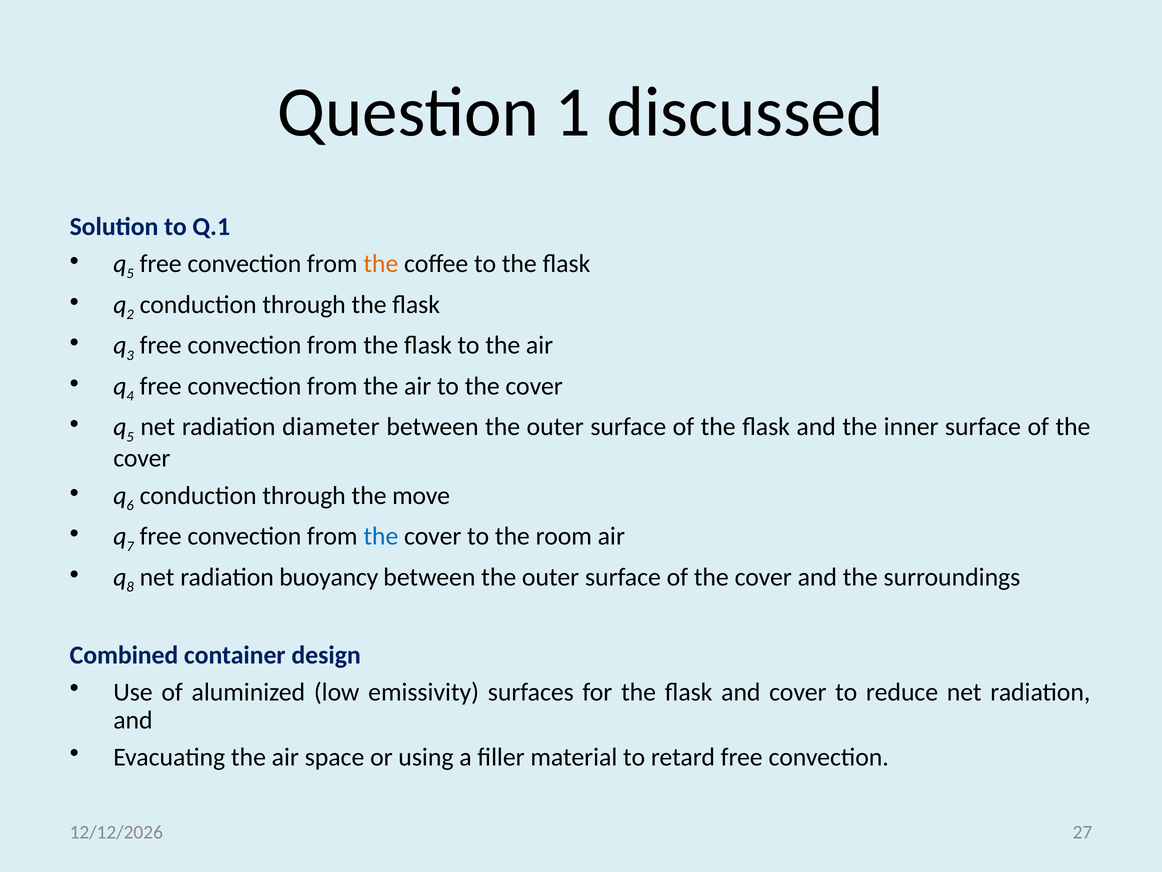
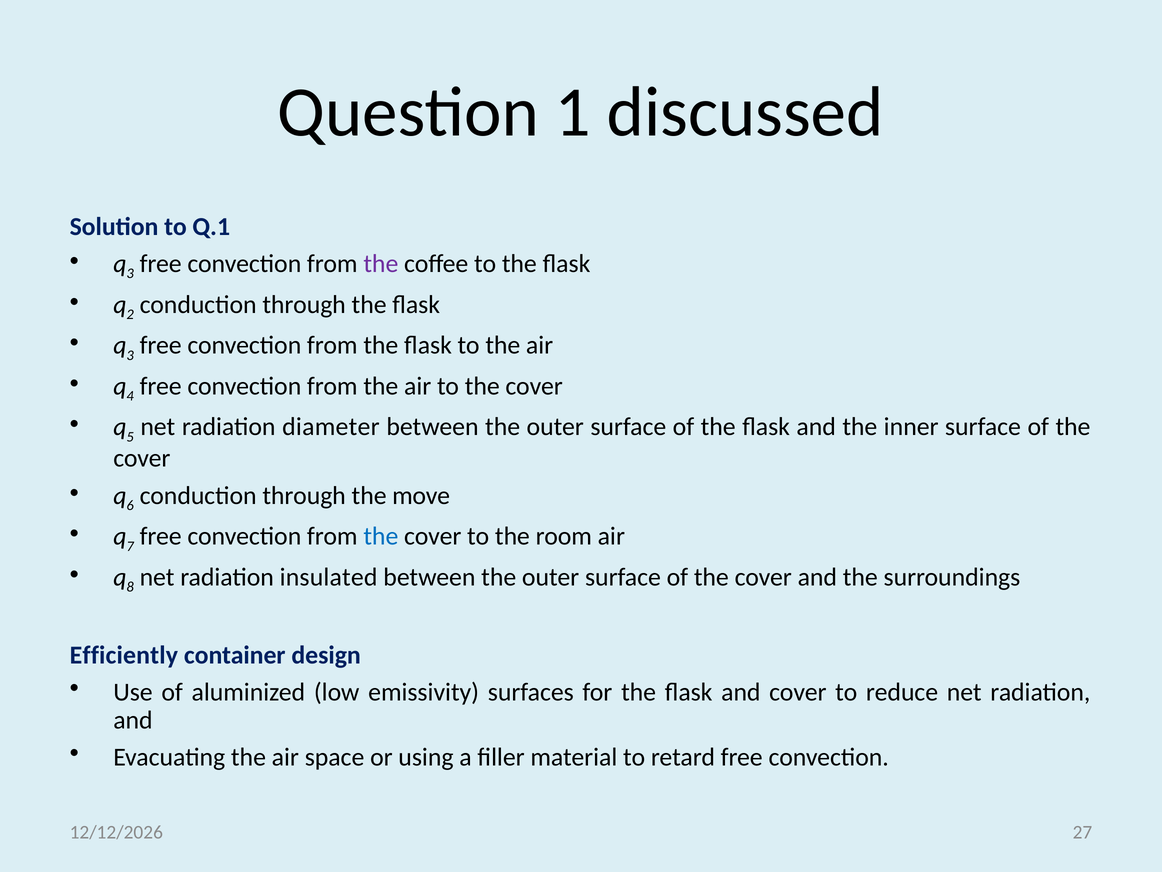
5: 5 -> 3 (130, 274)
the colour: orange -> purple (381, 264)
buoyancy: buoyancy -> insulated (329, 577)
Combined: Combined -> Efficiently (124, 655)
